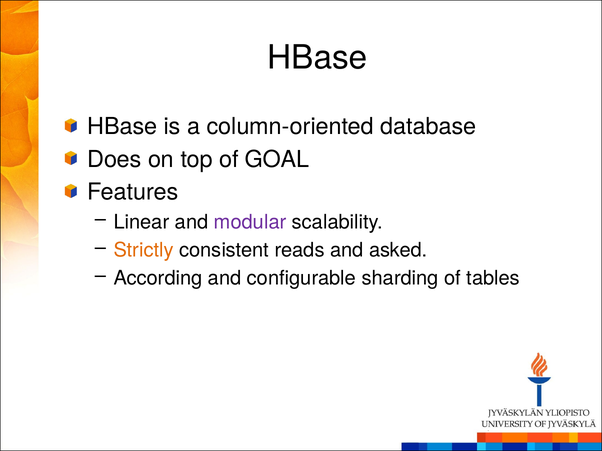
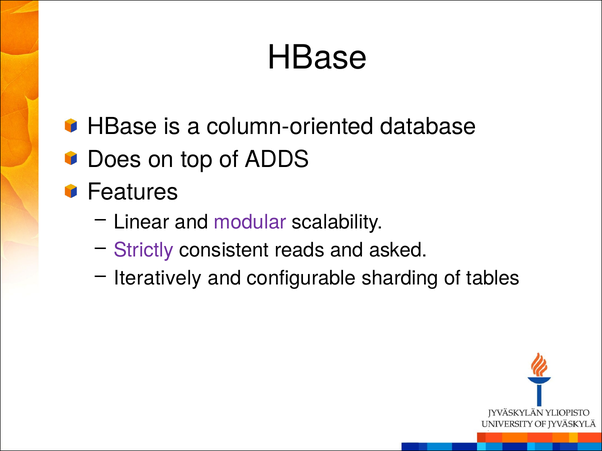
GOAL: GOAL -> ADDS (277, 160)
Strictly colour: orange -> purple (144, 250)
According: According -> Iteratively (158, 279)
